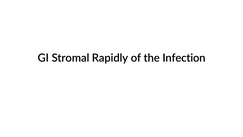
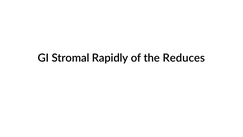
Infection: Infection -> Reduces (184, 58)
